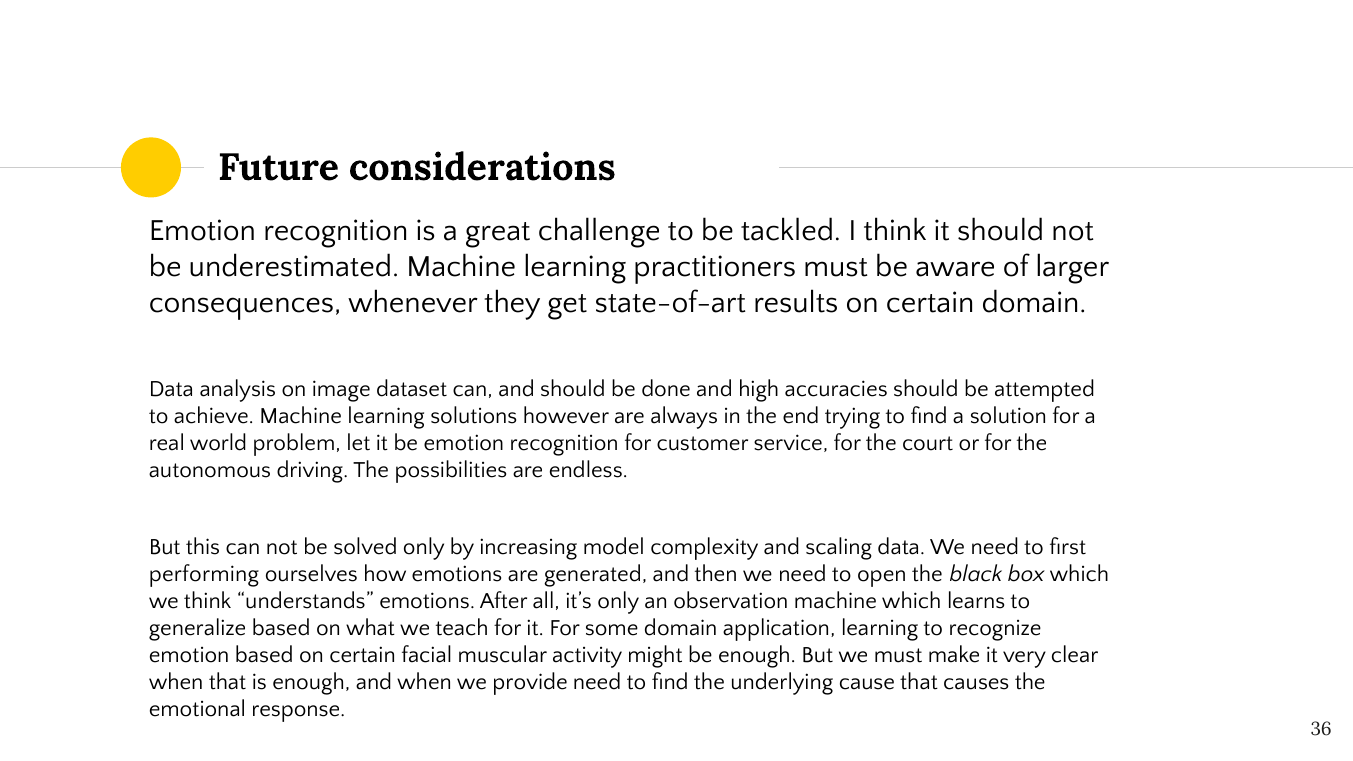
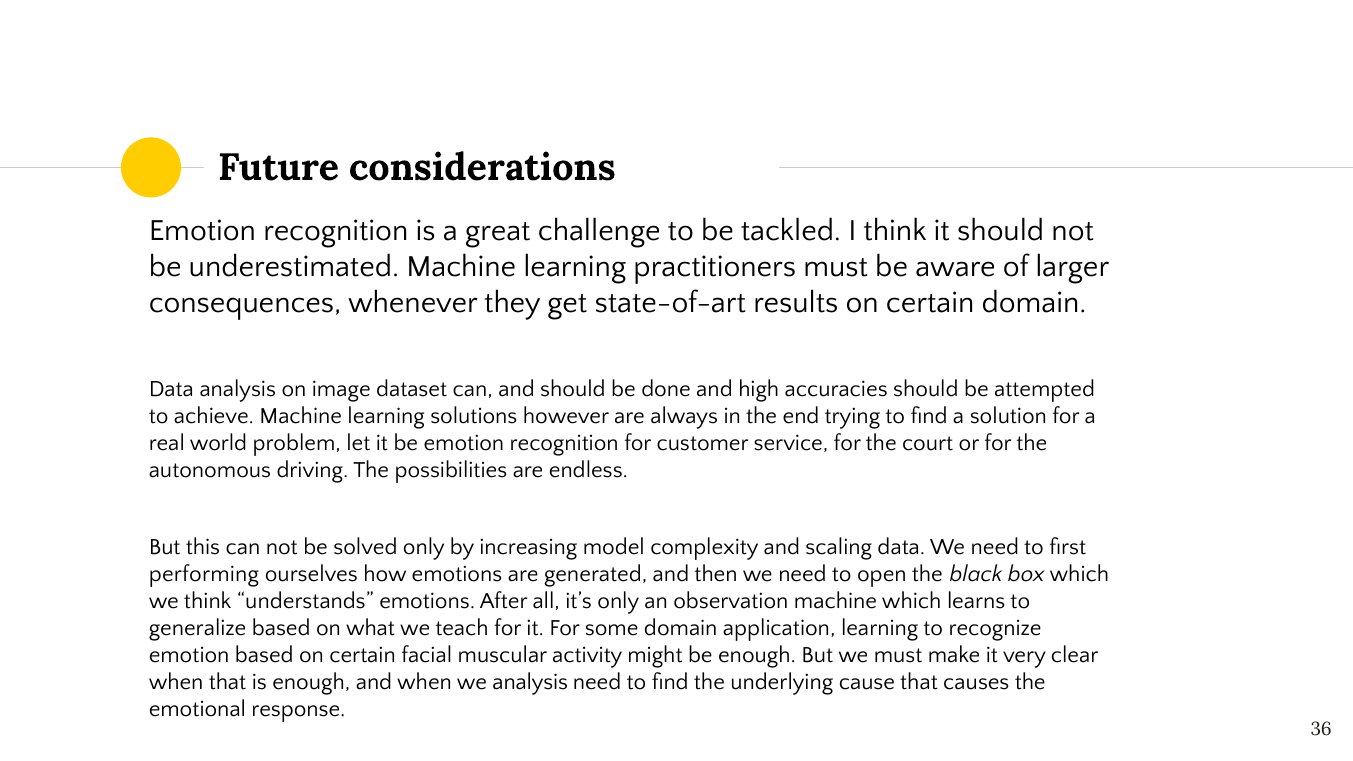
we provide: provide -> analysis (530, 682)
